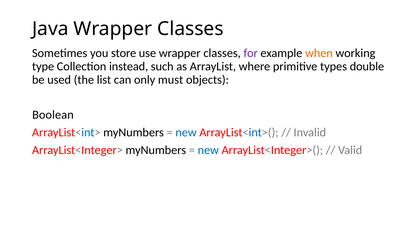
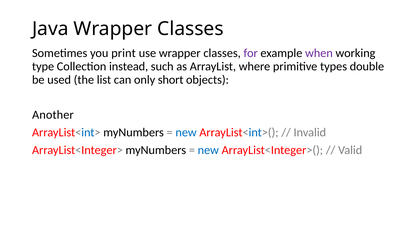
store: store -> print (124, 53)
when colour: orange -> purple (319, 53)
must: must -> short (171, 80)
Boolean: Boolean -> Another (53, 115)
